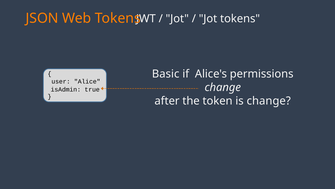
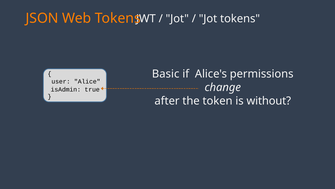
is change: change -> without (269, 101)
